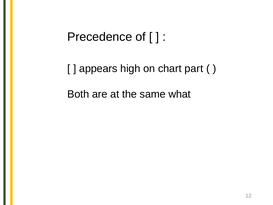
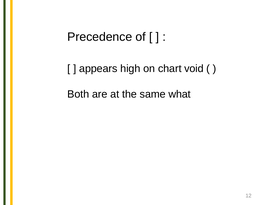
part: part -> void (194, 69)
